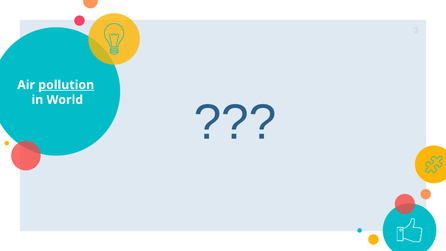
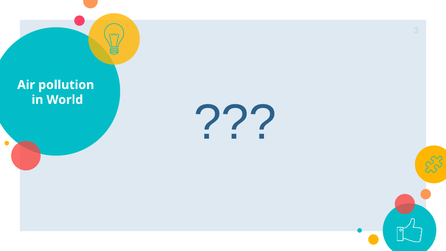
pollution underline: present -> none (66, 85)
